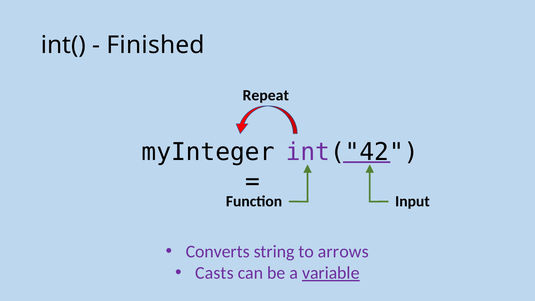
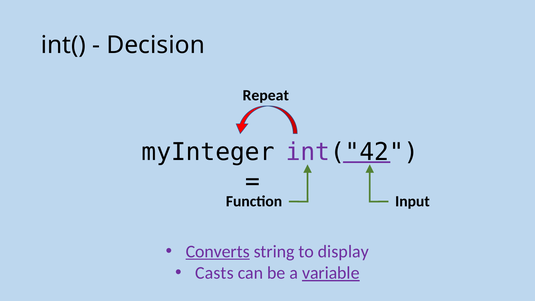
Finished: Finished -> Decision (156, 45)
Converts underline: none -> present (218, 252)
arrows: arrows -> display (343, 252)
